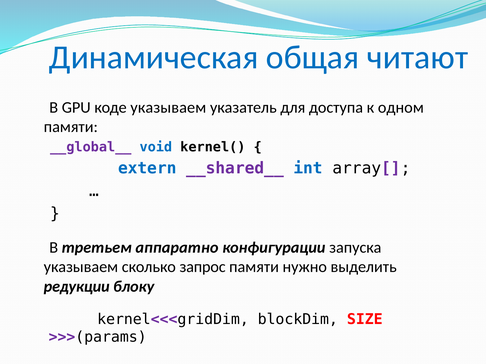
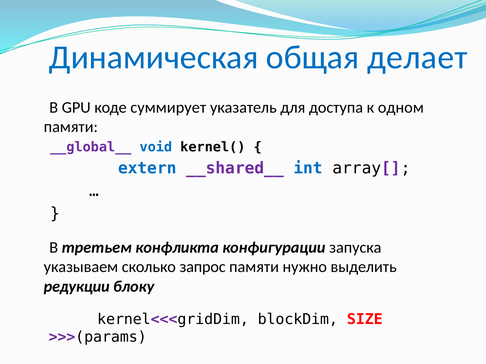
читают: читают -> делает (417, 57)
коде указываем: указываем -> суммирует (168, 108)
аппаратно: аппаратно -> конфликта (177, 248)
